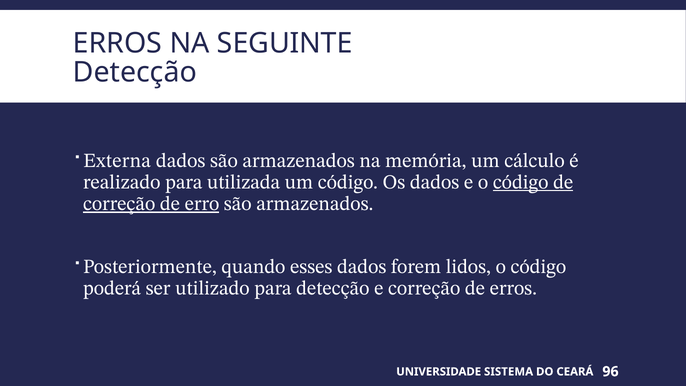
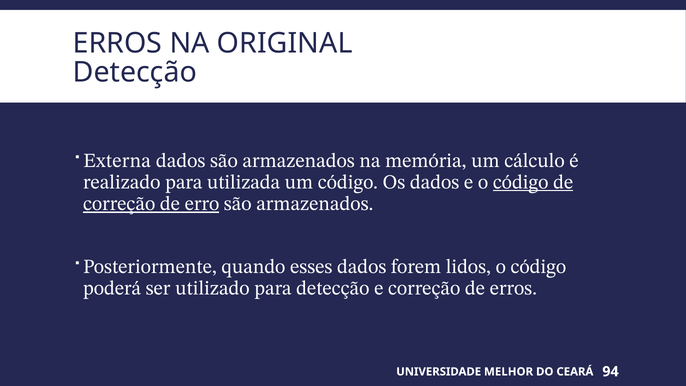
SEGUINTE: SEGUINTE -> ORIGINAL (285, 43)
SISTEMA: SISTEMA -> MELHOR (509, 372)
96: 96 -> 94 (610, 371)
